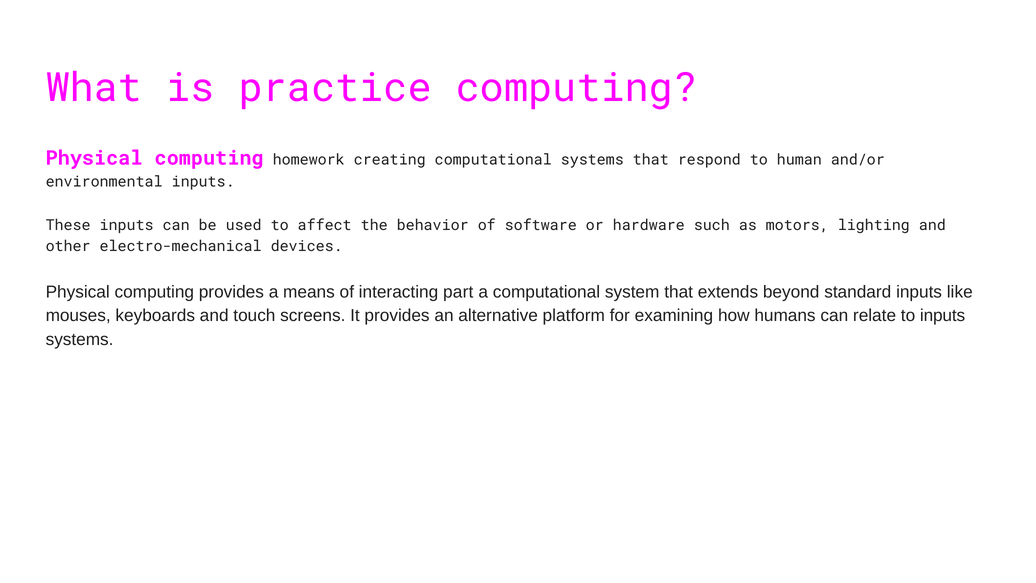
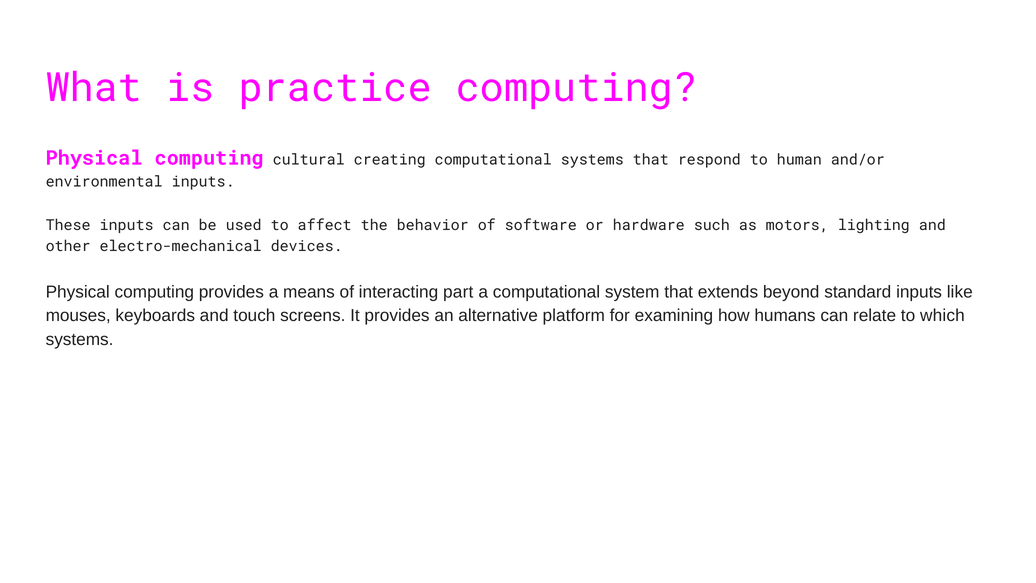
homework: homework -> cultural (309, 160)
to inputs: inputs -> which (942, 316)
